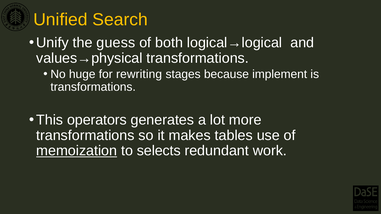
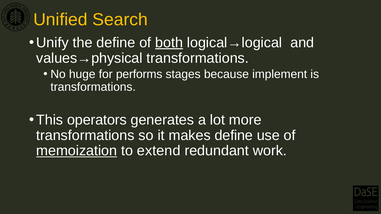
the guess: guess -> define (116, 43)
both underline: none -> present (169, 43)
rewriting: rewriting -> performs (139, 74)
makes tables: tables -> define (234, 136)
selects: selects -> extend (159, 151)
